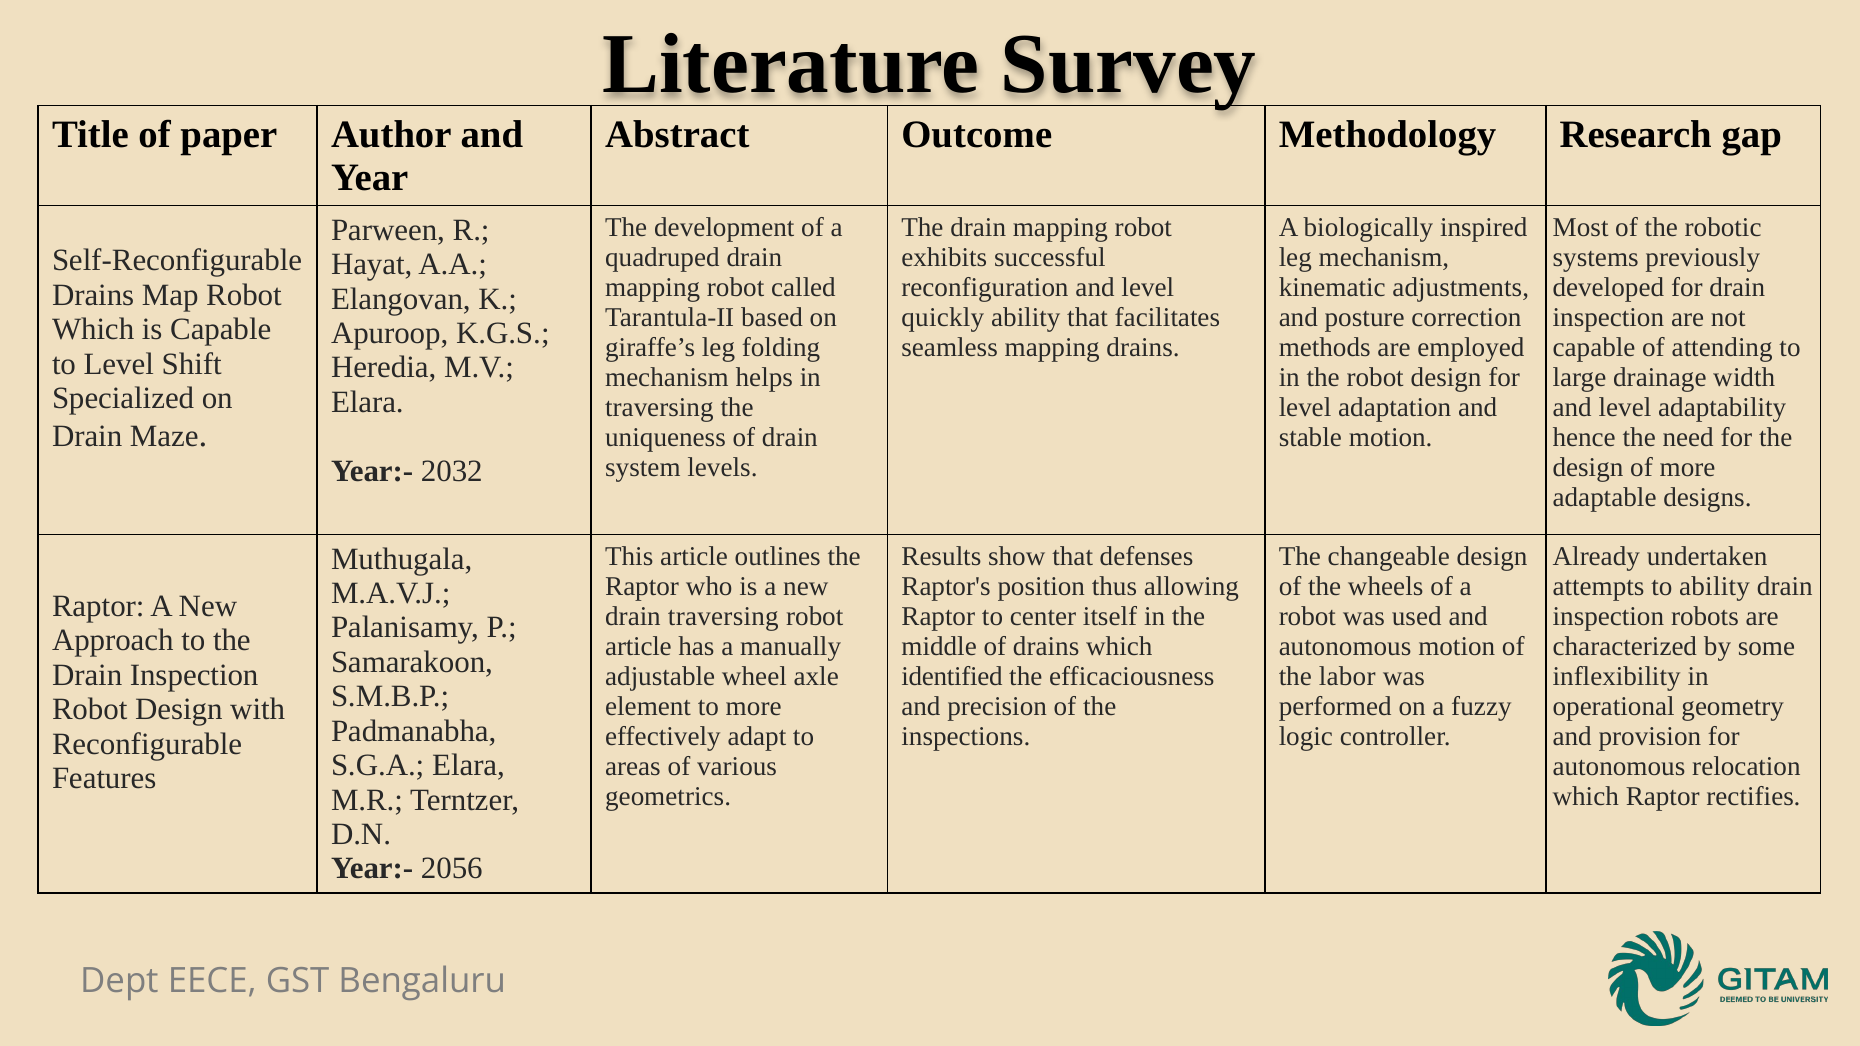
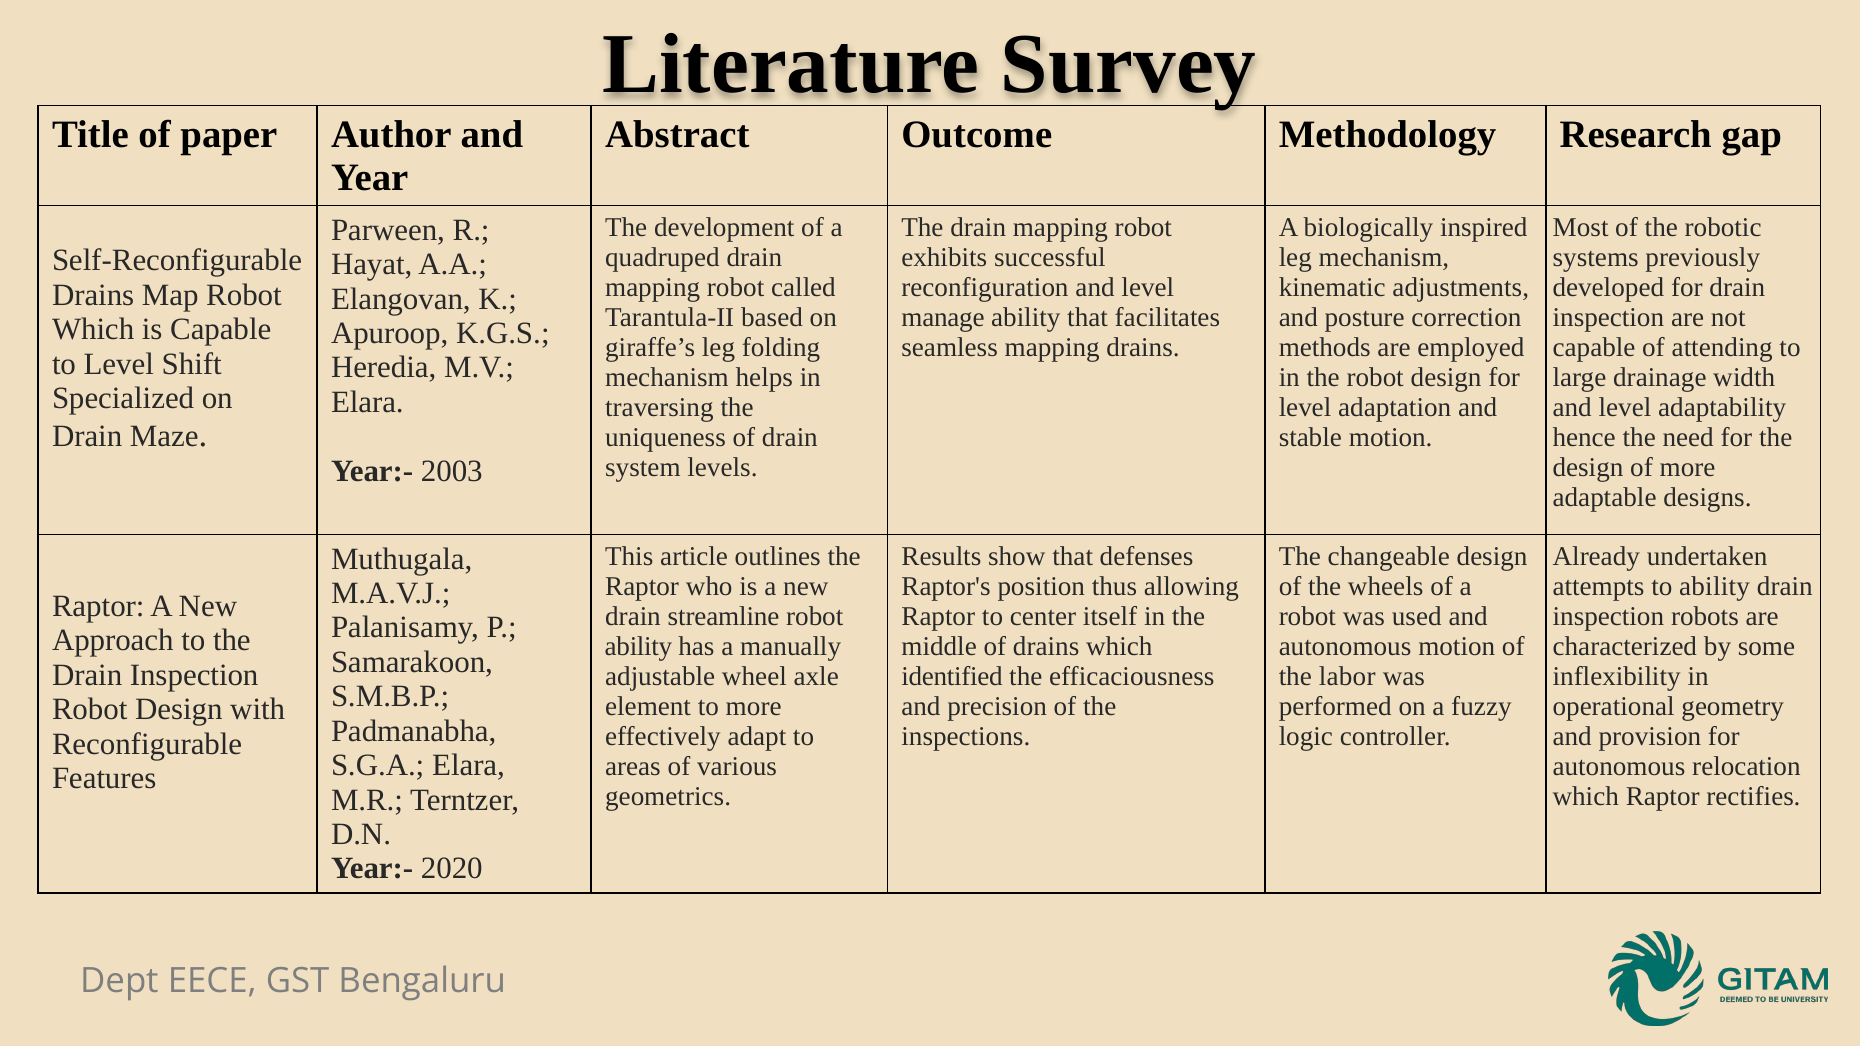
quickly: quickly -> manage (943, 318)
2032: 2032 -> 2003 (452, 471)
drain traversing: traversing -> streamline (724, 617)
article: article -> ability (639, 647)
2056: 2056 -> 2020 (452, 869)
